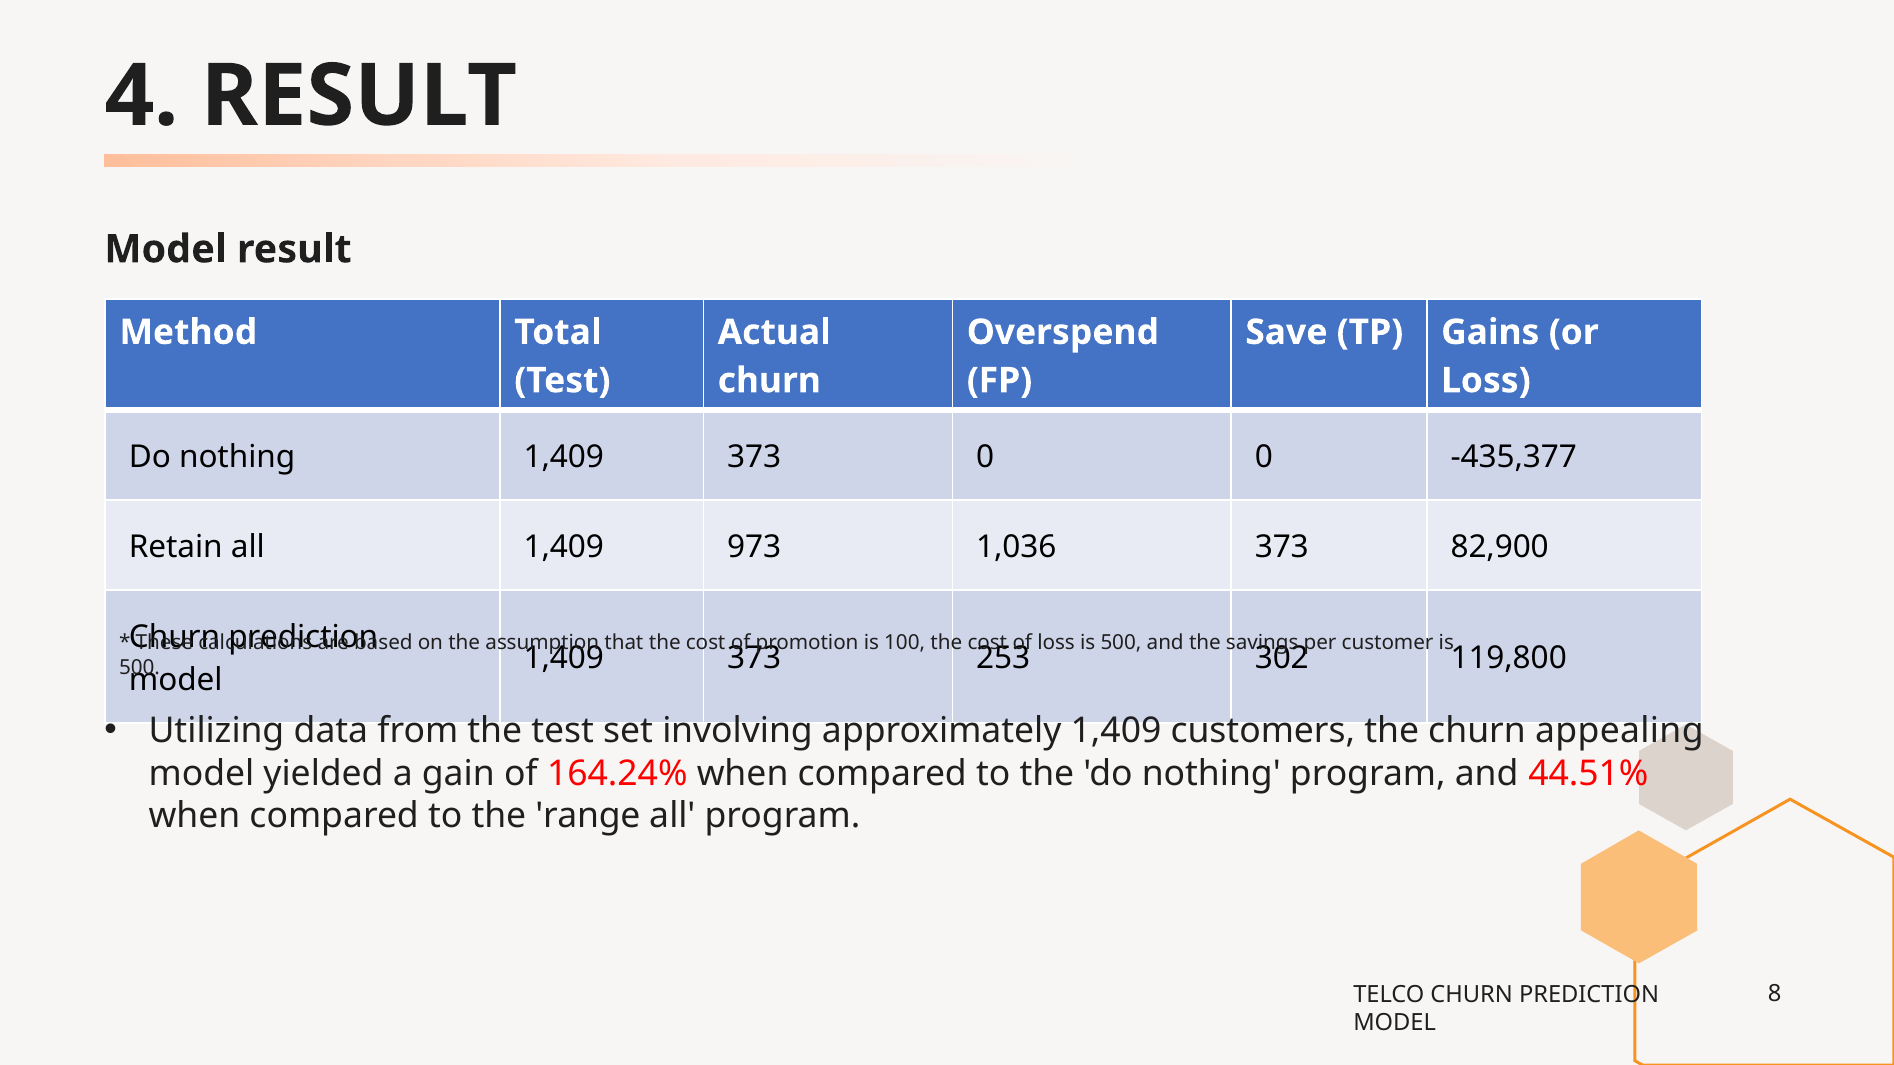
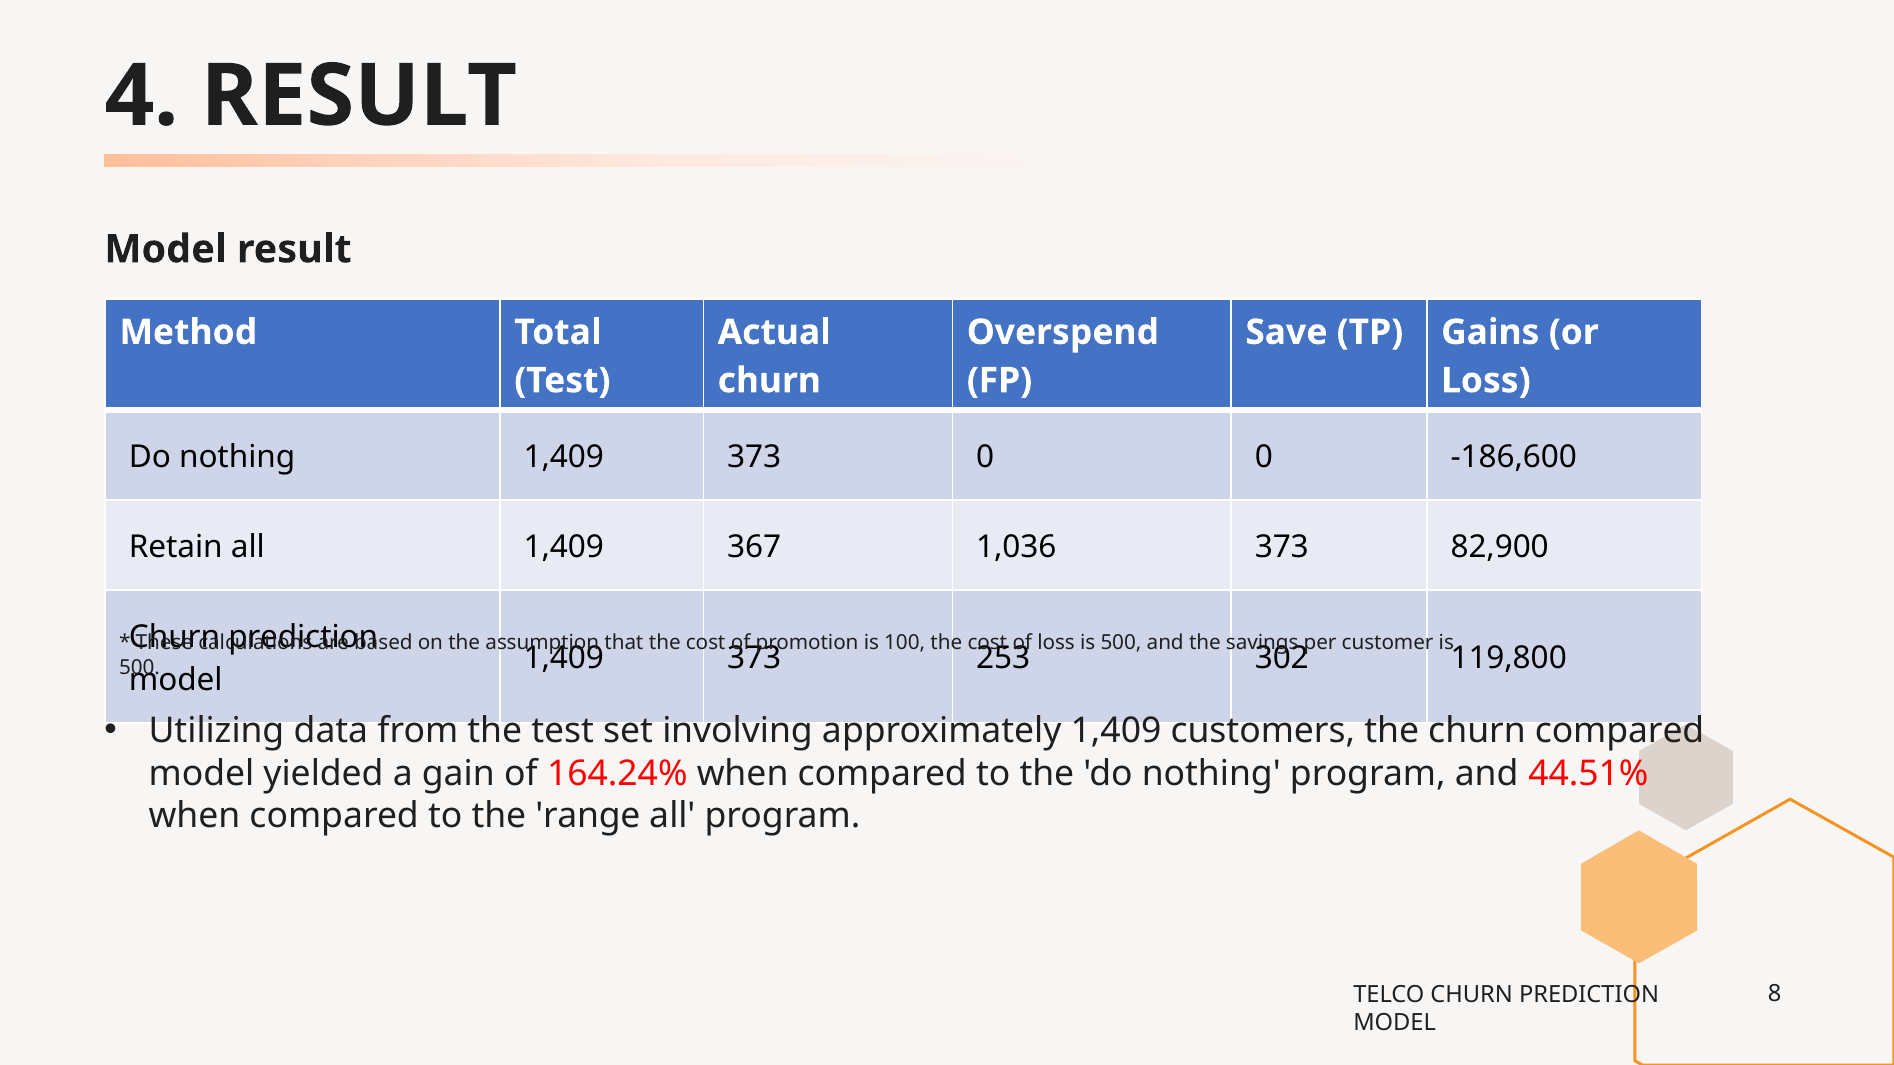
-435,377: -435,377 -> -186,600 (1514, 457)
973: 973 -> 367 (754, 547)
churn appealing: appealing -> compared (1620, 731)
